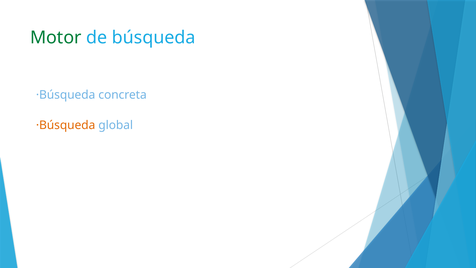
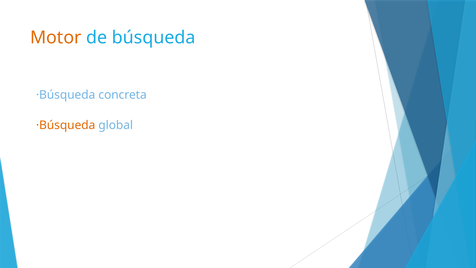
Motor colour: green -> orange (56, 38)
